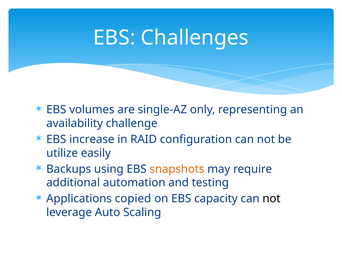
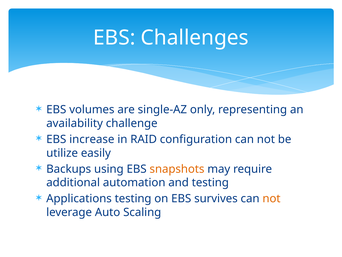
Applications copied: copied -> testing (133, 198)
capacity: capacity -> survives (216, 198)
not colour: black -> orange (272, 198)
